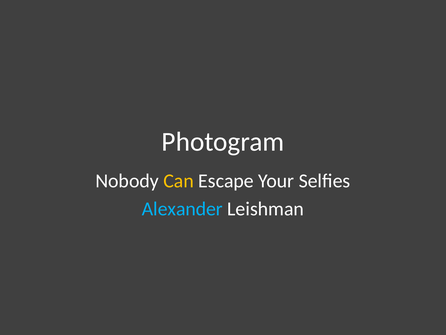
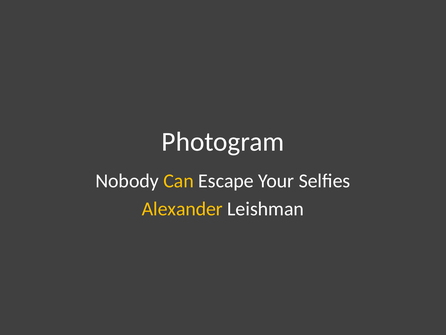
Alexander colour: light blue -> yellow (182, 209)
